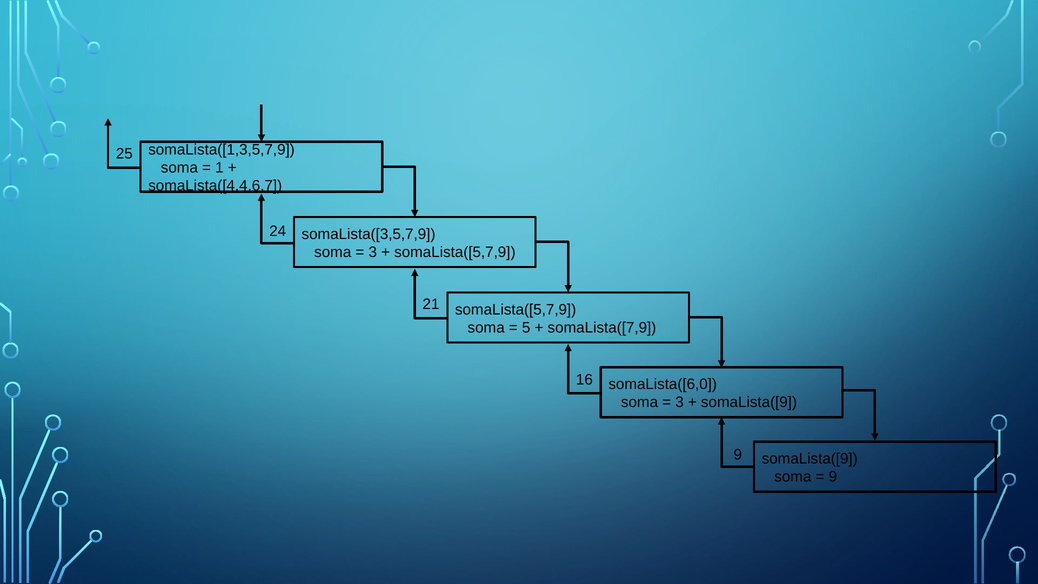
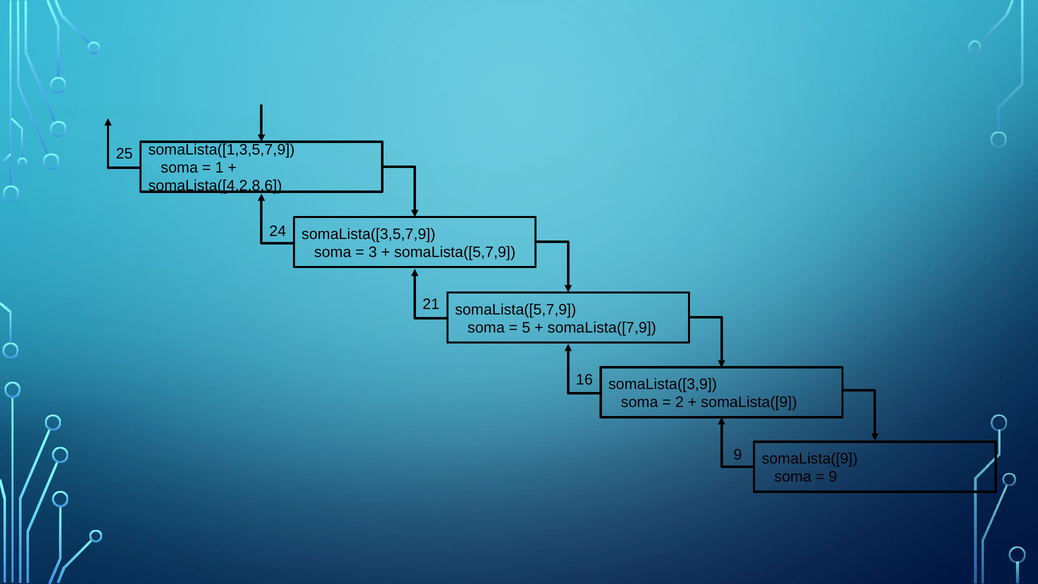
somaLista([4,4,6,7: somaLista([4,4,6,7 -> somaLista([4,2,8,6 (215, 186)
somaLista([6,0: somaLista([6,0 -> somaLista([3,9 (663, 384)
3: 3 -> 2 (680, 402)
